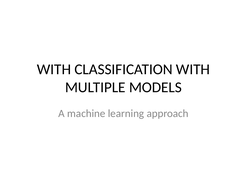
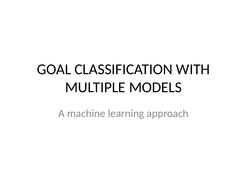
WITH: WITH -> GOAL (54, 69)
